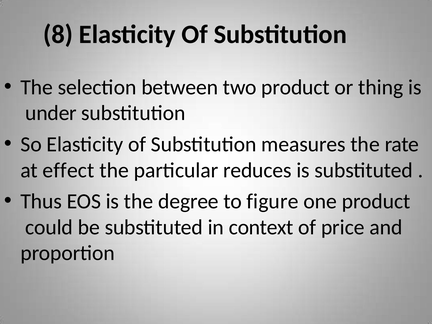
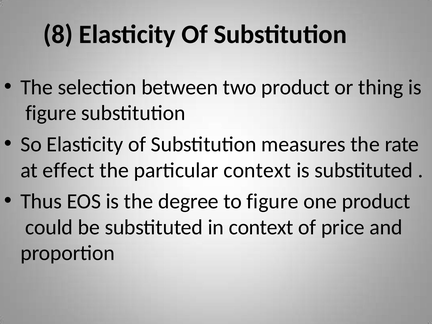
under: under -> figure (51, 113)
particular reduces: reduces -> context (257, 170)
